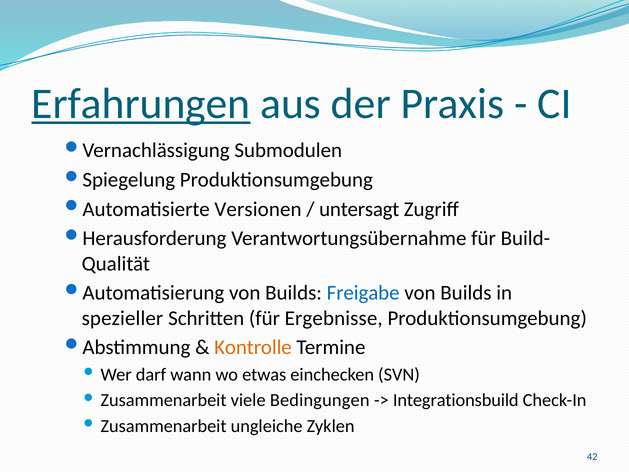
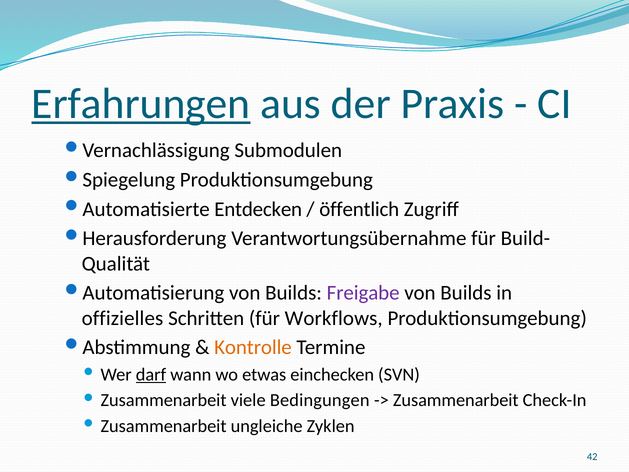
Versionen: Versionen -> Entdecken (258, 209)
untersagt: untersagt -> öffentlich (359, 209)
Freigabe colour: blue -> purple (363, 293)
spezieller: spezieller -> offizielles (122, 318)
Ergebnisse: Ergebnisse -> Workflows (334, 318)
darf underline: none -> present (151, 374)
Integrationsbuild: Integrationsbuild -> Zusammenarbeit (456, 400)
